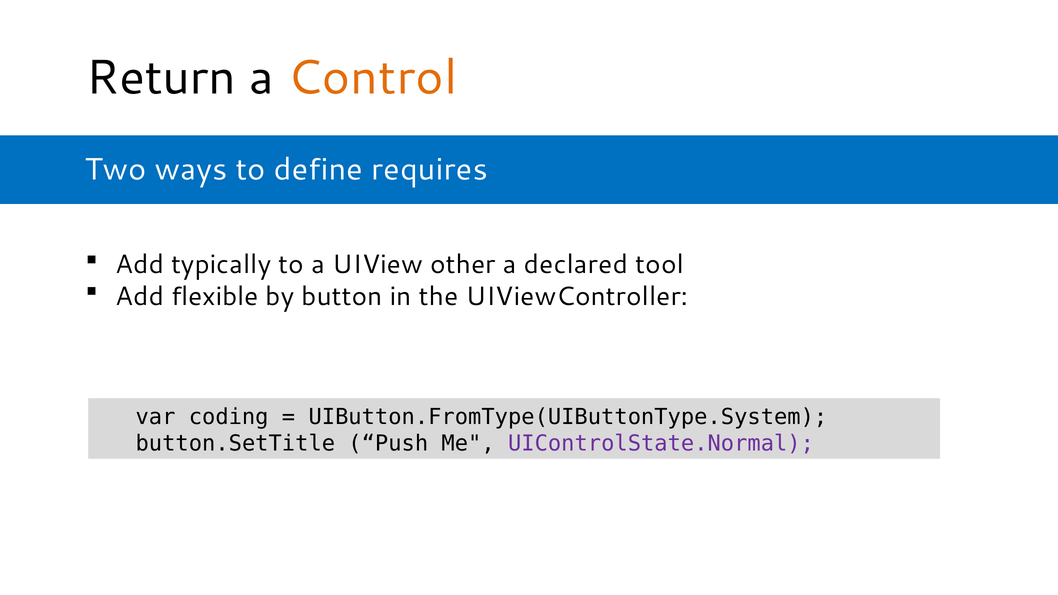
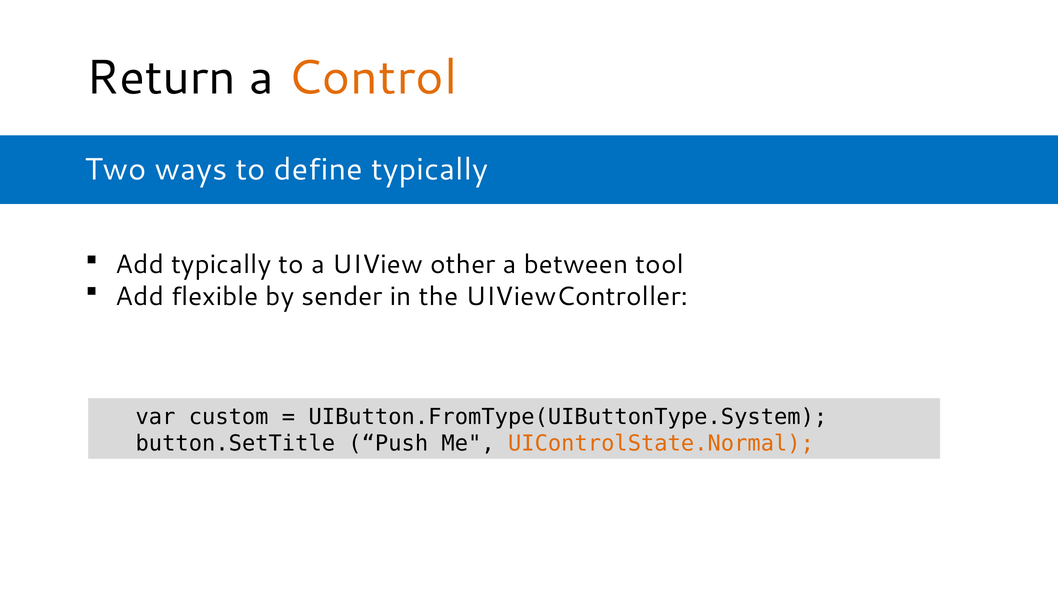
define requires: requires -> typically (430, 170)
declared: declared -> between (576, 265)
button: button -> sender (342, 296)
coding: coding -> custom (229, 417)
UIControlState.Normal colour: purple -> orange (661, 443)
